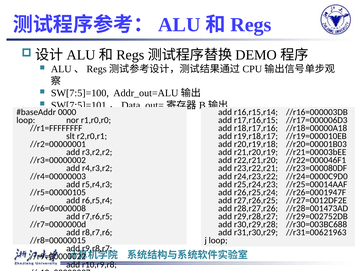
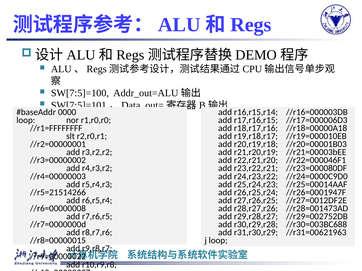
//r5=00000105: //r5=00000105 -> //r5=21514266 (58, 193)
